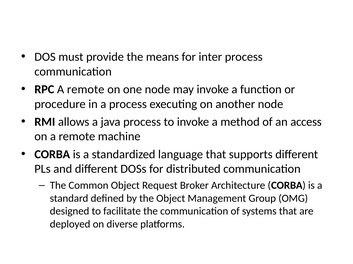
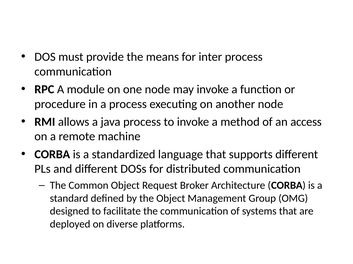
RPC A remote: remote -> module (86, 90)
